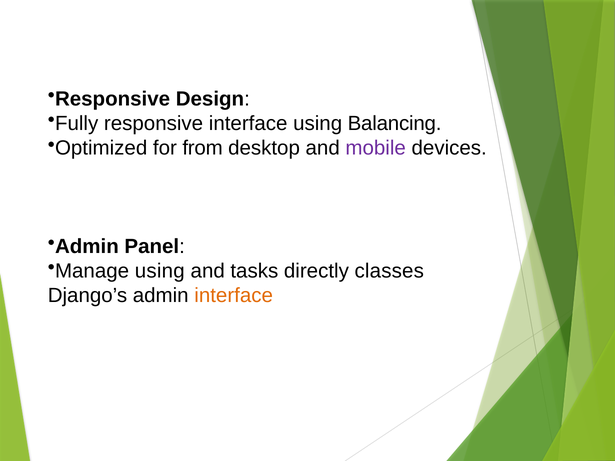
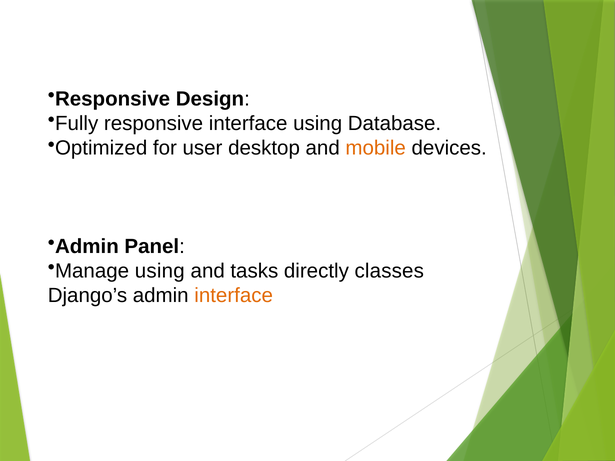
Balancing: Balancing -> Database (394, 124)
from: from -> user (202, 148)
mobile colour: purple -> orange (376, 148)
